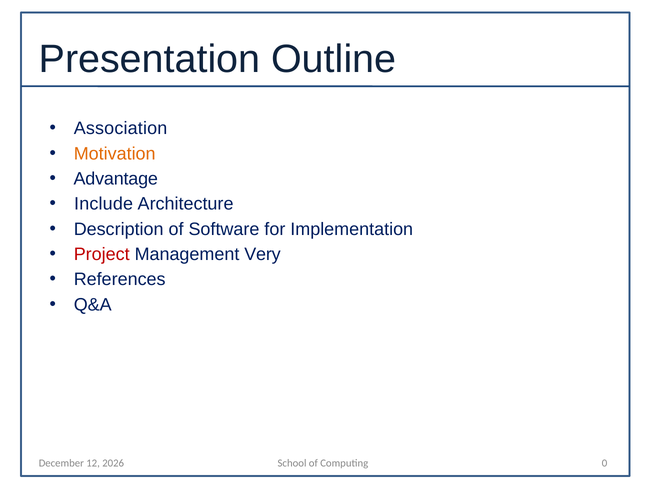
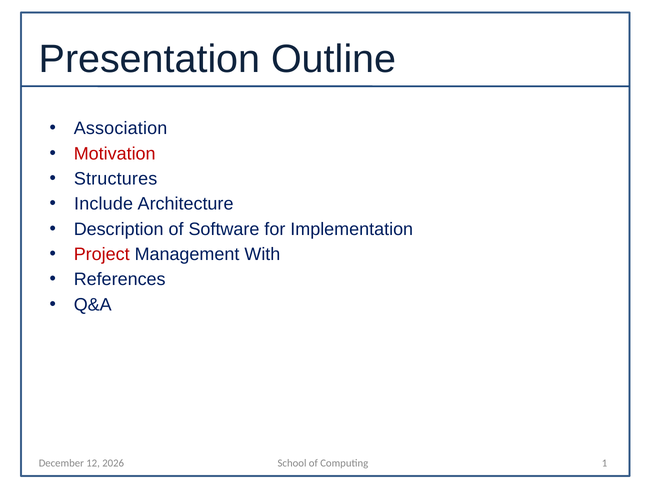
Motivation colour: orange -> red (115, 153)
Advantage: Advantage -> Structures (116, 179)
Very: Very -> With (262, 254)
0: 0 -> 1 (605, 463)
